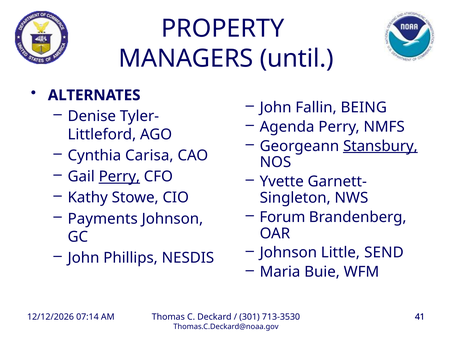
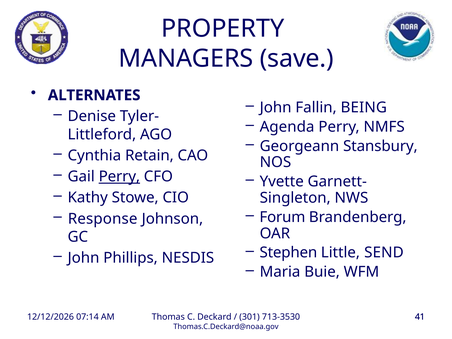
until: until -> save (297, 59)
Stansbury underline: present -> none (380, 146)
Carisa: Carisa -> Retain (149, 155)
Payments: Payments -> Response (103, 219)
Johnson: Johnson -> Stephen (288, 253)
